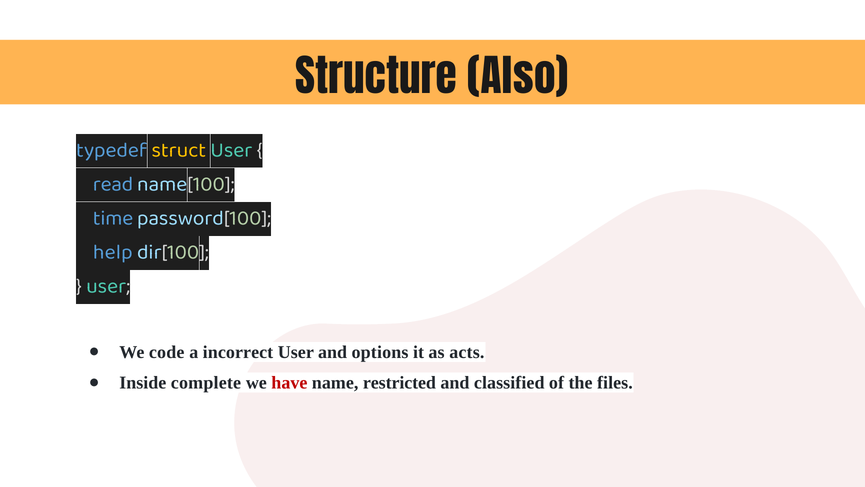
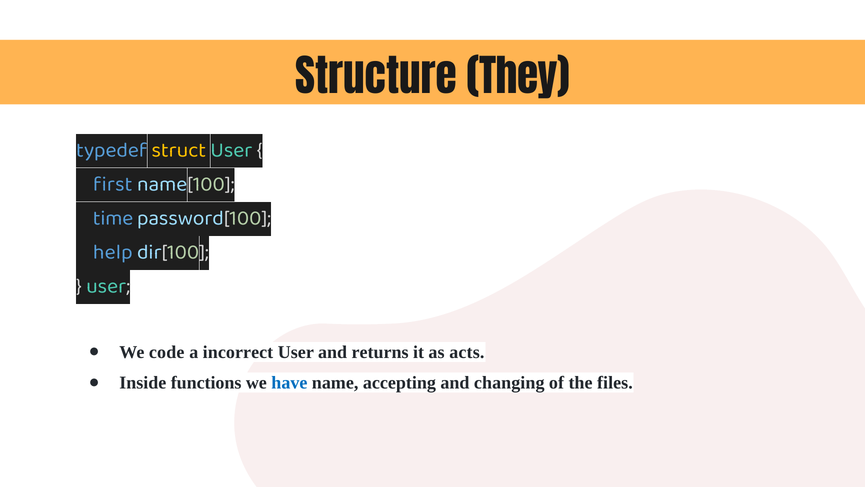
Also: Also -> They (518, 79)
read: read -> first (113, 184)
options: options -> returns (380, 352)
complete: complete -> functions (206, 383)
have colour: red -> blue (289, 383)
restricted: restricted -> accepting (399, 383)
classified: classified -> changing (509, 383)
